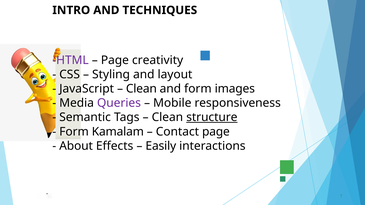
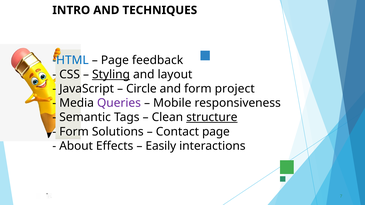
HTML colour: purple -> blue (71, 60)
creativity: creativity -> feedback (158, 60)
Styling underline: none -> present (111, 75)
Clean: Clean -> Circle (141, 89)
images: images -> project (235, 89)
Kamalam: Kamalam -> Solutions (118, 132)
